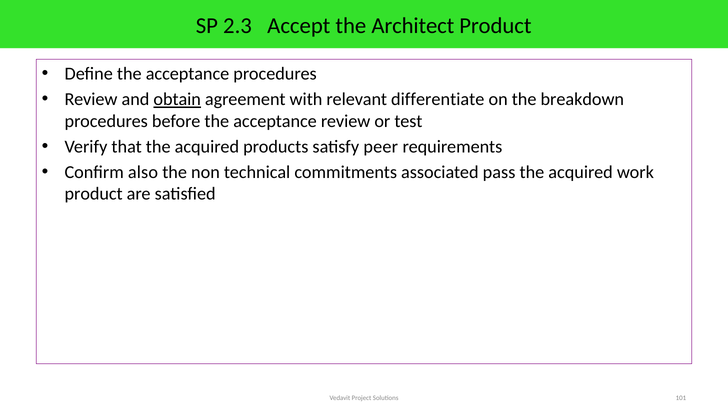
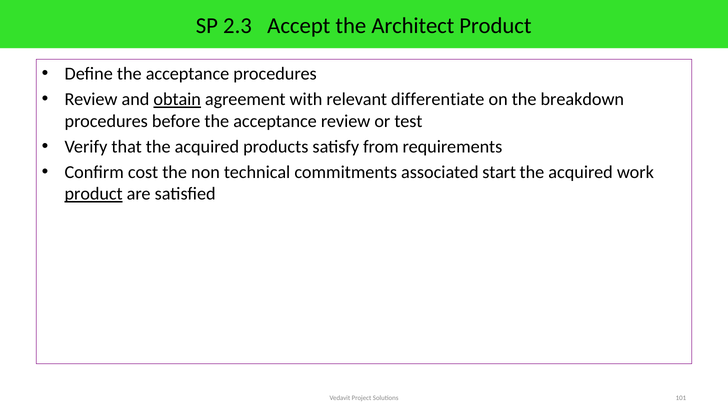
peer: peer -> from (381, 147)
also: also -> cost (143, 172)
pass: pass -> start (499, 172)
product underline: none -> present (94, 194)
